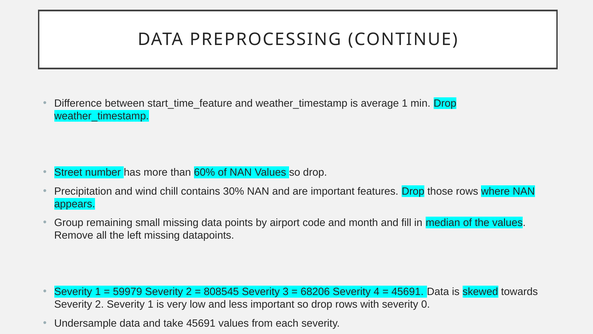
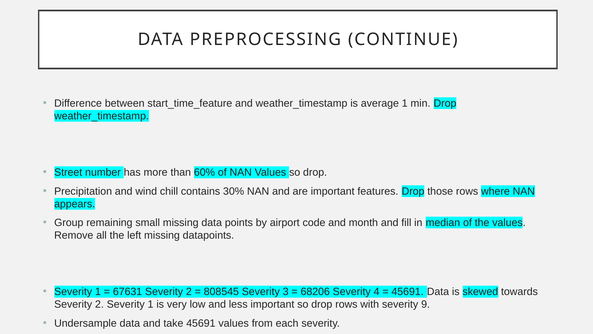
59979: 59979 -> 67631 (128, 291)
0: 0 -> 9 (426, 304)
